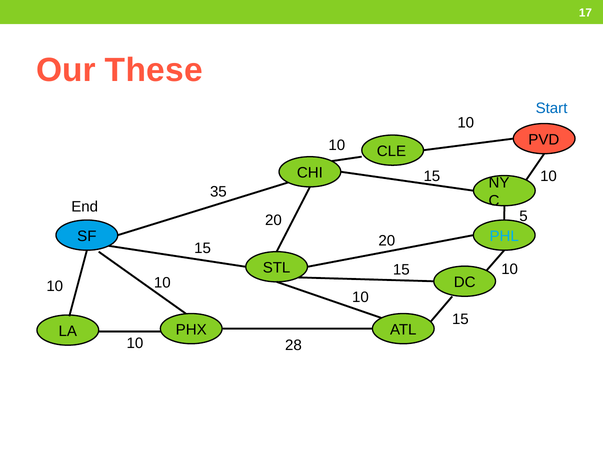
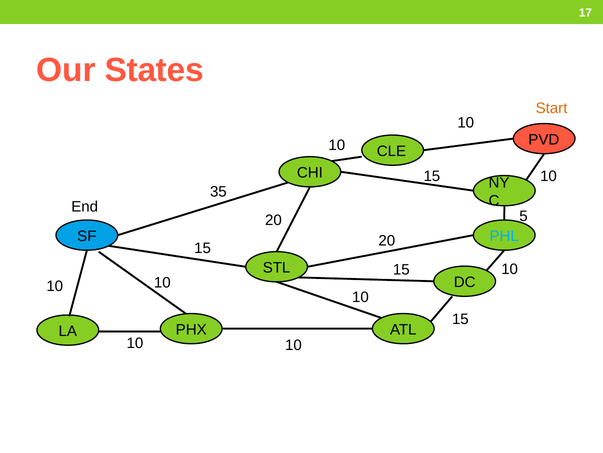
These: These -> States (154, 70)
Start colour: blue -> orange (552, 108)
28: 28 -> 10 (293, 345)
